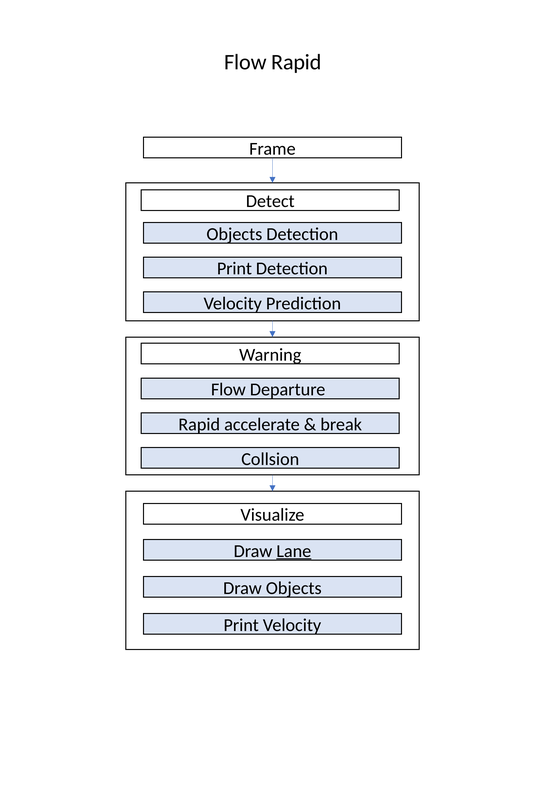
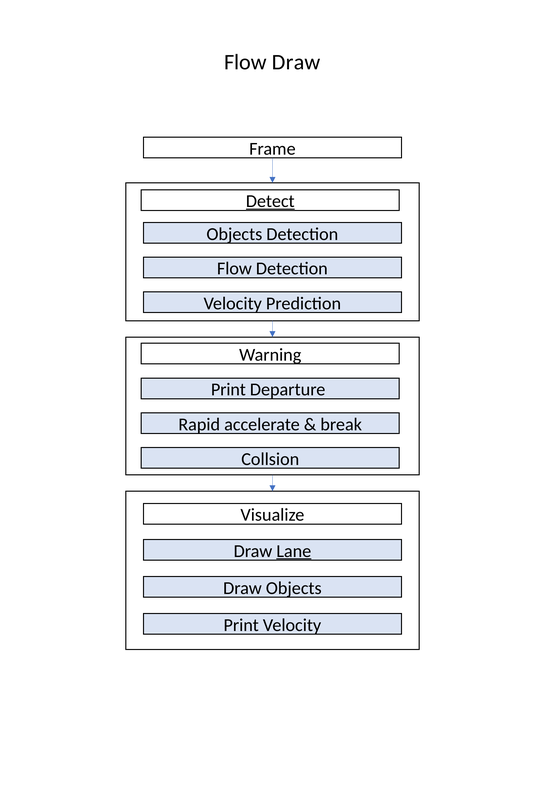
Flow Rapid: Rapid -> Draw (296, 62)
Detect underline: none -> present (270, 201)
Print: Print -> Flow (234, 269)
Flow: Flow -> Print (228, 390)
